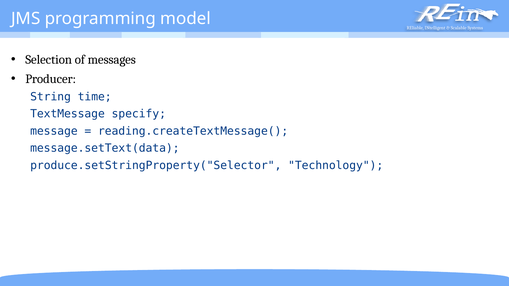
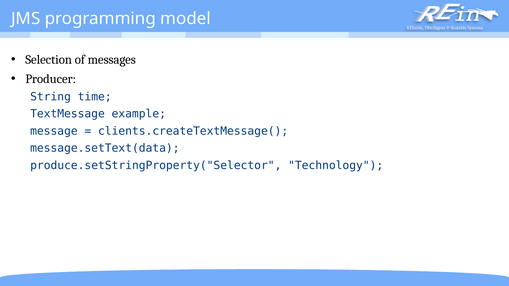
specify: specify -> example (139, 114)
reading.createTextMessage(: reading.createTextMessage( -> clients.createTextMessage( (193, 131)
